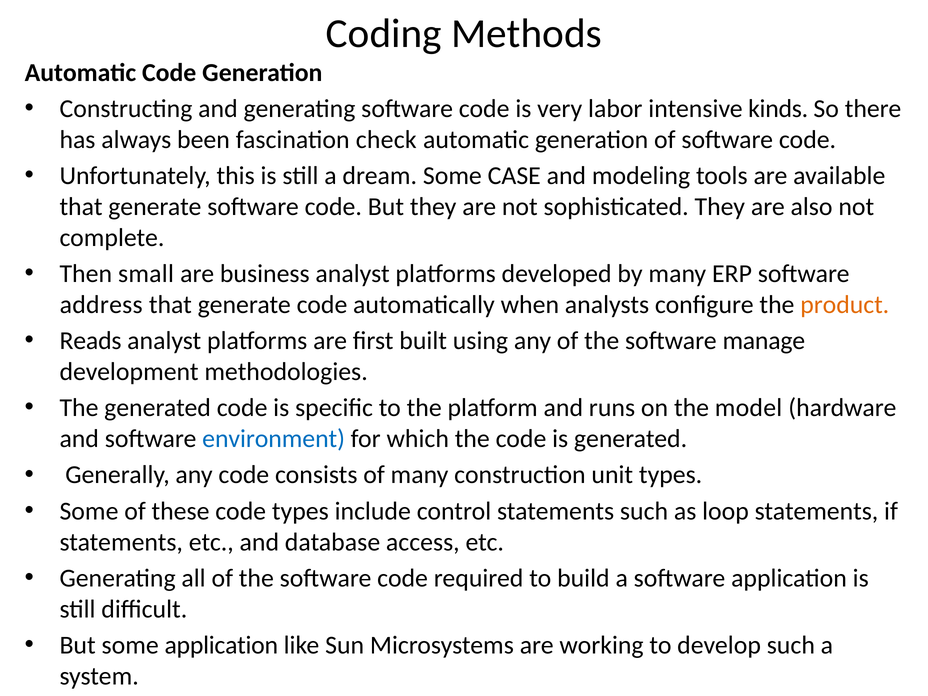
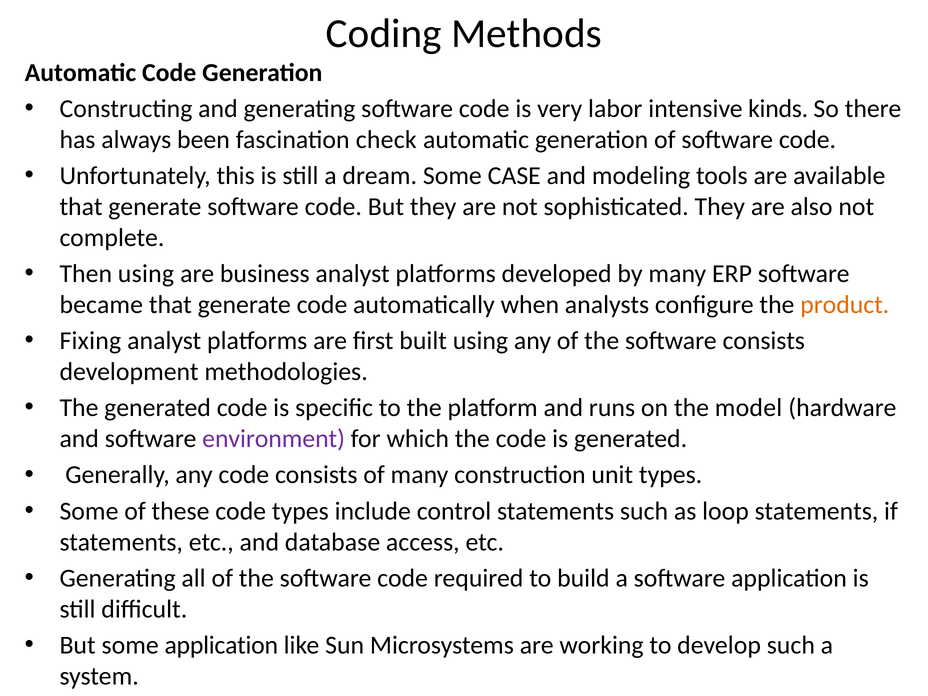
Then small: small -> using (146, 274)
address: address -> became (101, 305)
Reads: Reads -> Fixing (90, 341)
software manage: manage -> consists (764, 341)
environment colour: blue -> purple (274, 439)
